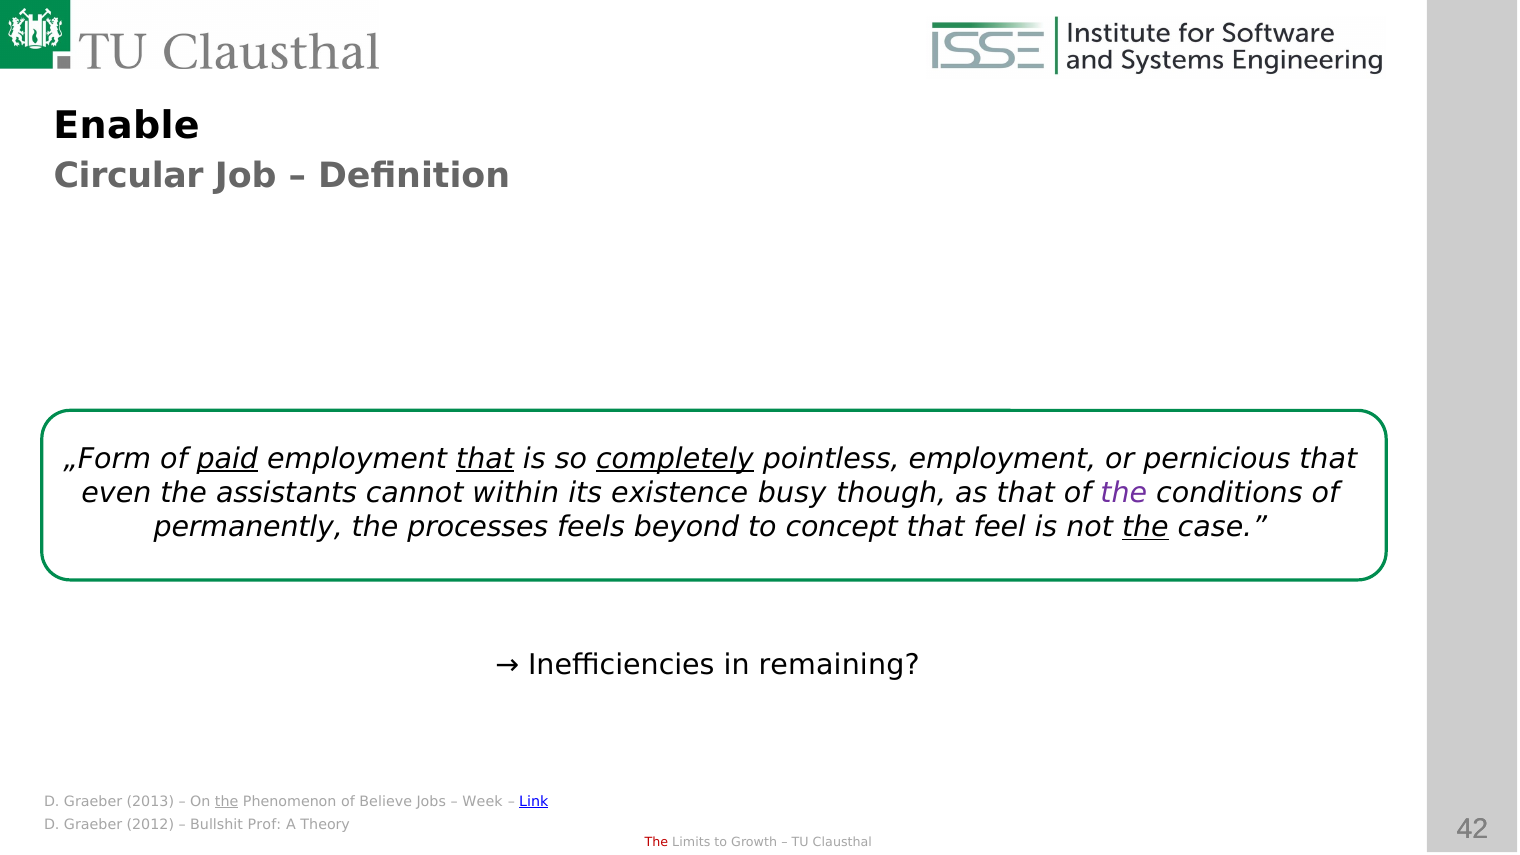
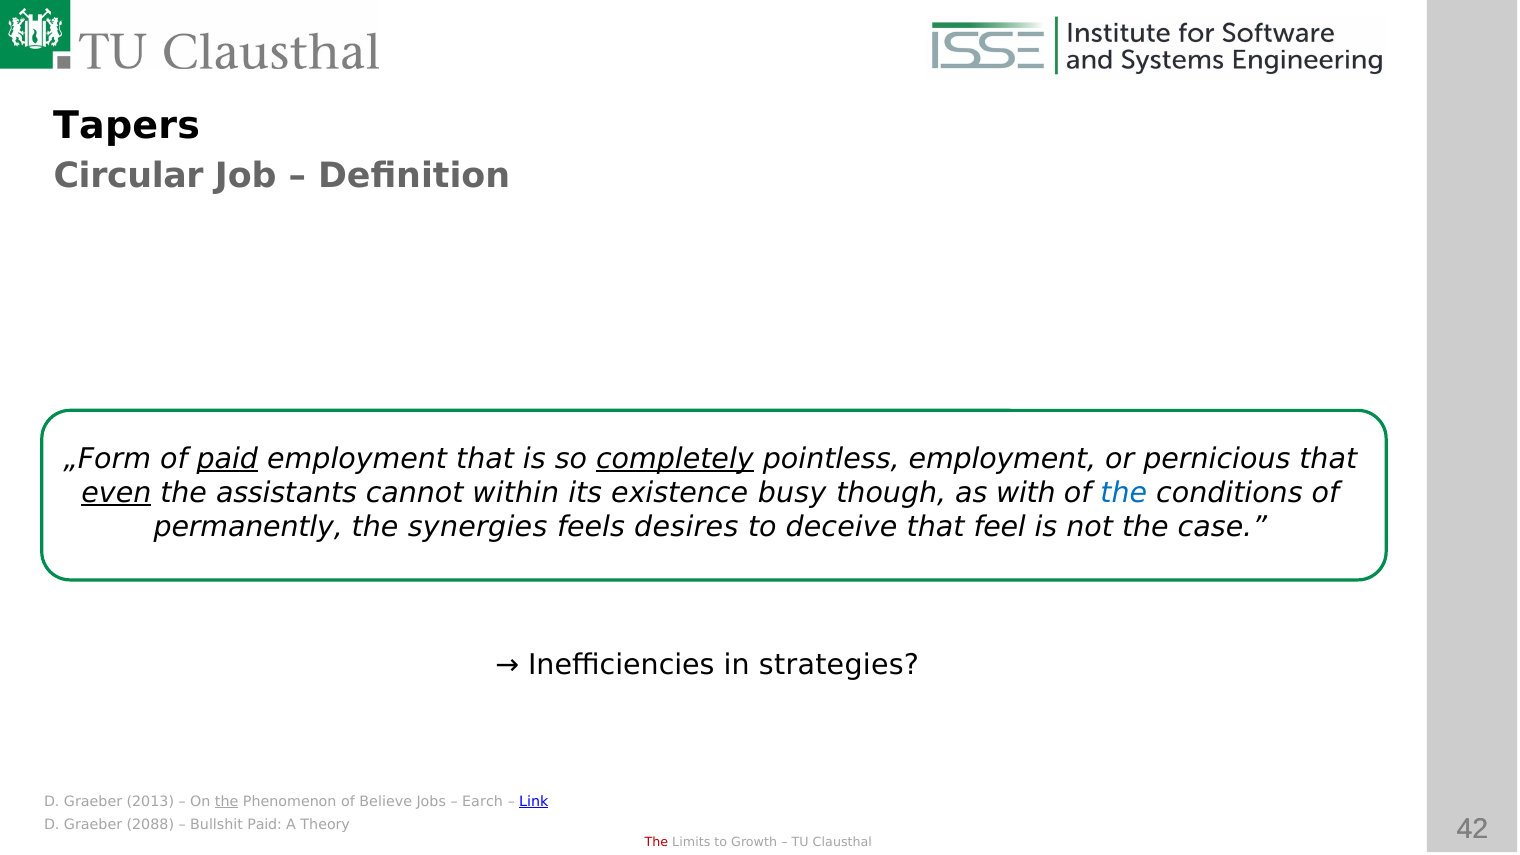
Enable: Enable -> Tapers (127, 126)
that underline: present -> none (485, 459)
even underline: none -> present (116, 493)
as that: that -> with (1026, 493)
the colour: purple -> blue (1124, 493)
processes: processes -> synergies (478, 527)
beyond: beyond -> desires (686, 527)
concept: concept -> deceive (842, 527)
the underline: present -> none (1145, 527)
remaining: remaining -> strategies (839, 666)
Week: Week -> Earch (483, 802)
2012: 2012 -> 2088 (150, 825)
Bullshit Prof: Prof -> Paid (265, 825)
